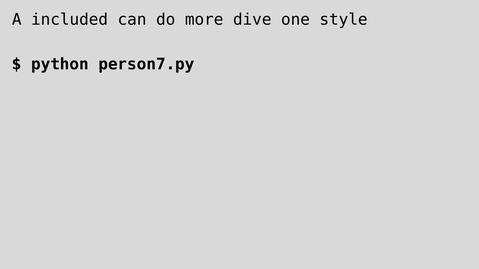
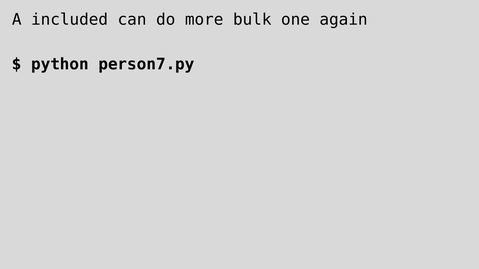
dive: dive -> bulk (252, 20)
style: style -> again (344, 20)
